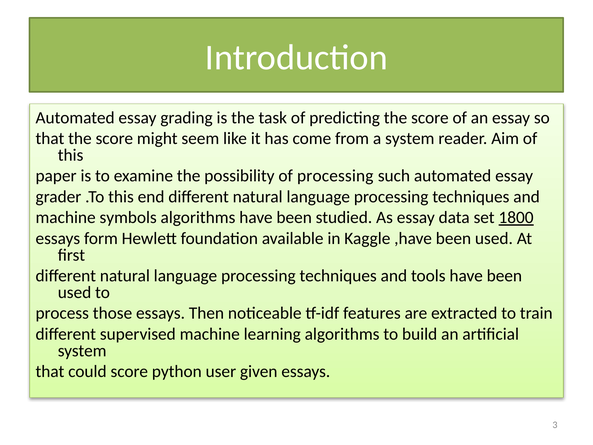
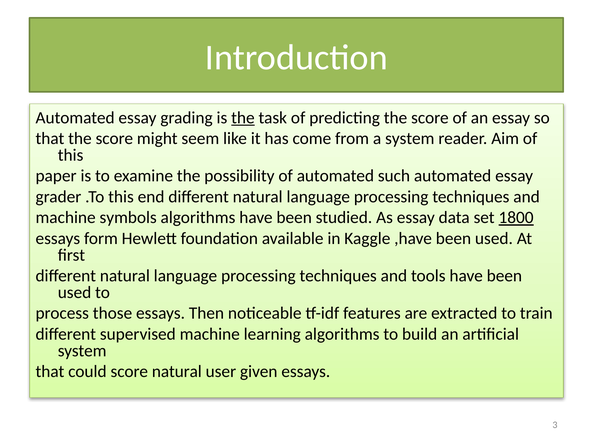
the underline: none -> present (243, 118)
of processing: processing -> automated (335, 176)
score python: python -> natural (177, 371)
